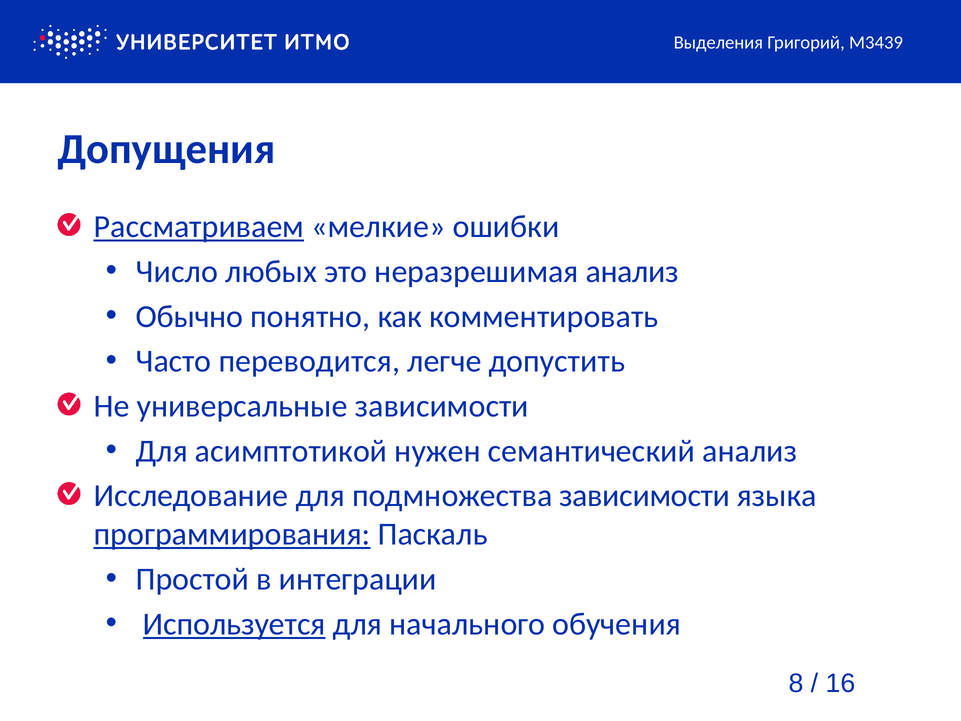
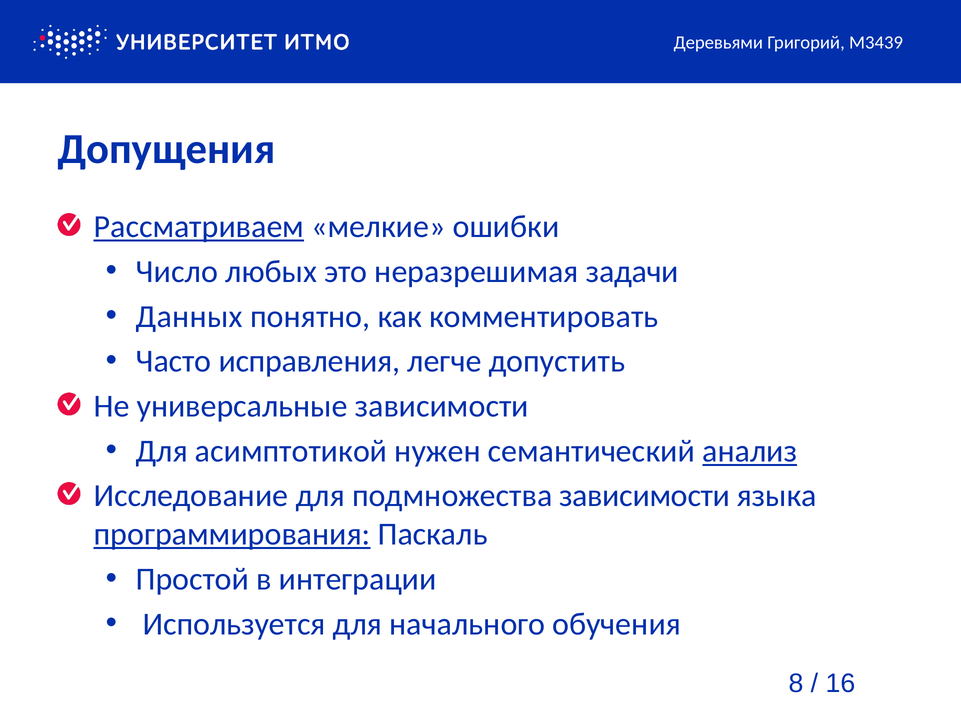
Выделения: Выделения -> Деревьями (718, 42)
неразрешимая анализ: анализ -> задачи (632, 272)
Обычно: Обычно -> Данных (189, 316)
переводится: переводится -> исправления (309, 361)
анализ underline: none -> present (750, 451)
Используется underline: present -> none (234, 624)
